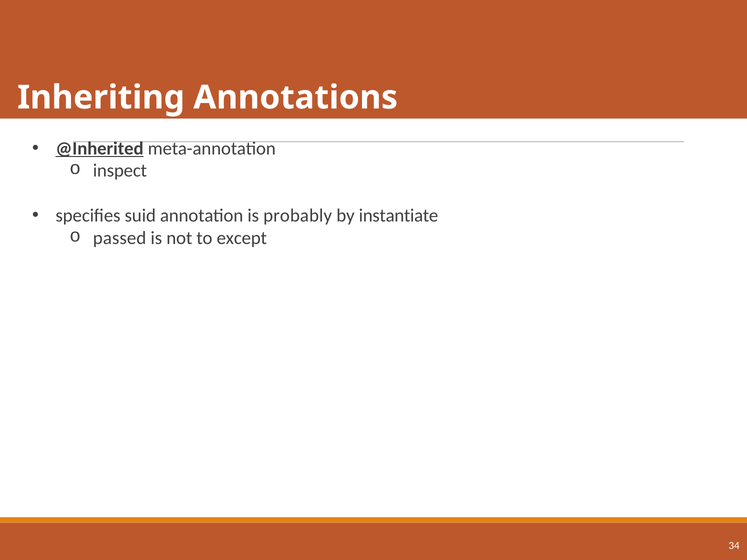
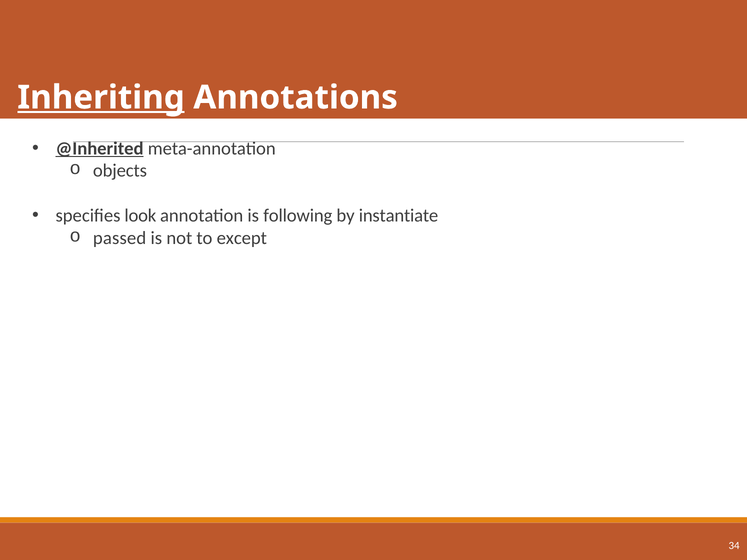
Inheriting underline: none -> present (101, 98)
inspect: inspect -> objects (120, 171)
suid: suid -> look (140, 216)
probably: probably -> following (298, 216)
